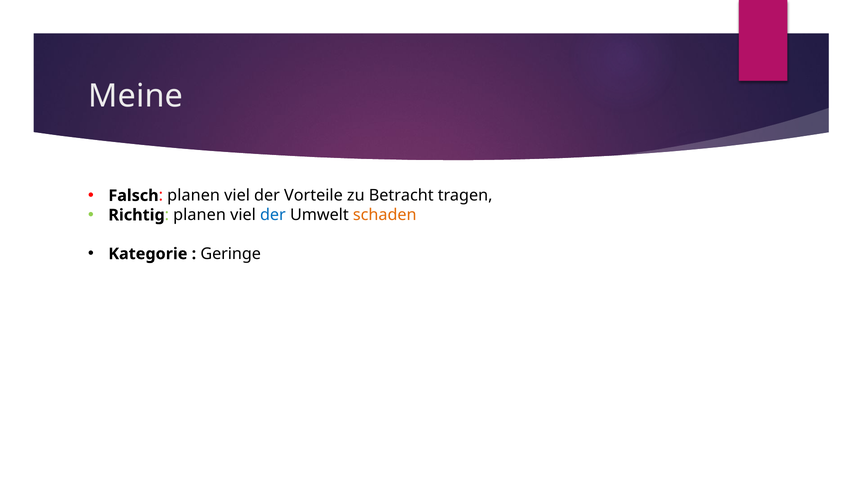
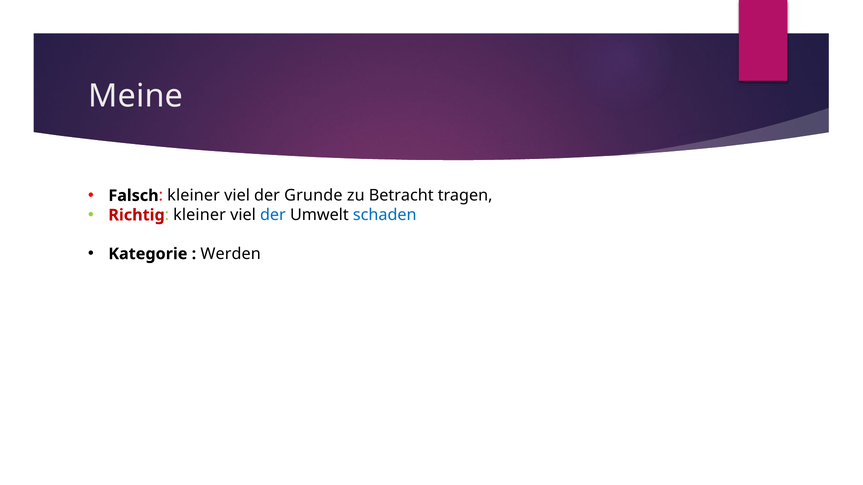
planen: planen -> kleiner (194, 196)
Vorteile: Vorteile -> Grunde (313, 196)
Richtig colour: black -> red (137, 215)
planen: planen -> kleiner (200, 215)
schaden colour: orange -> blue (385, 215)
Geringe: Geringe -> Werden (231, 254)
